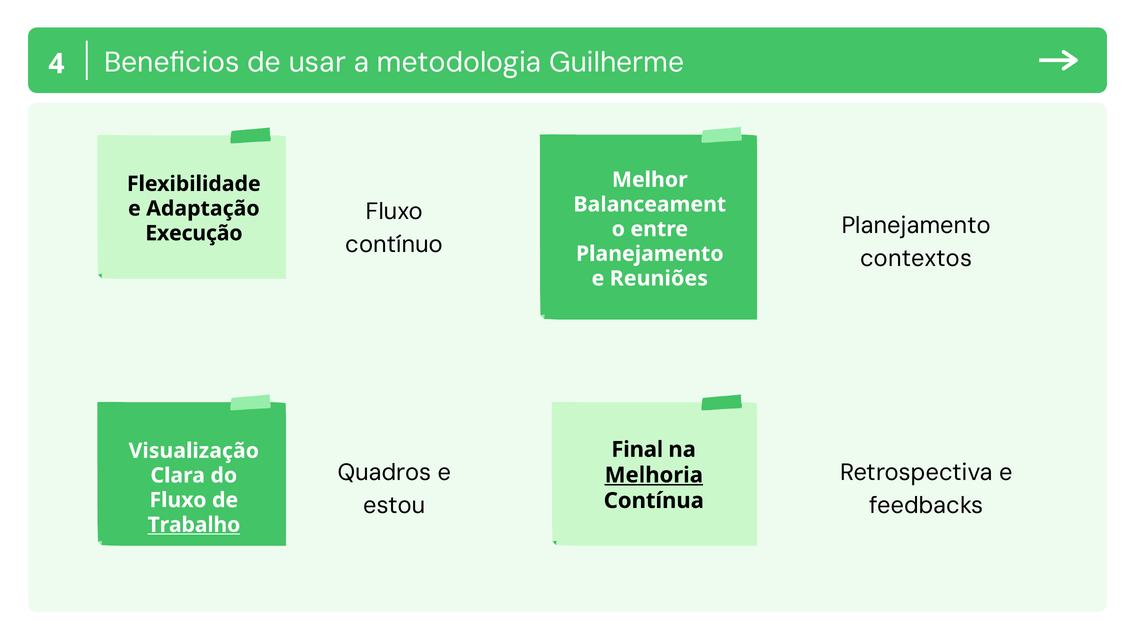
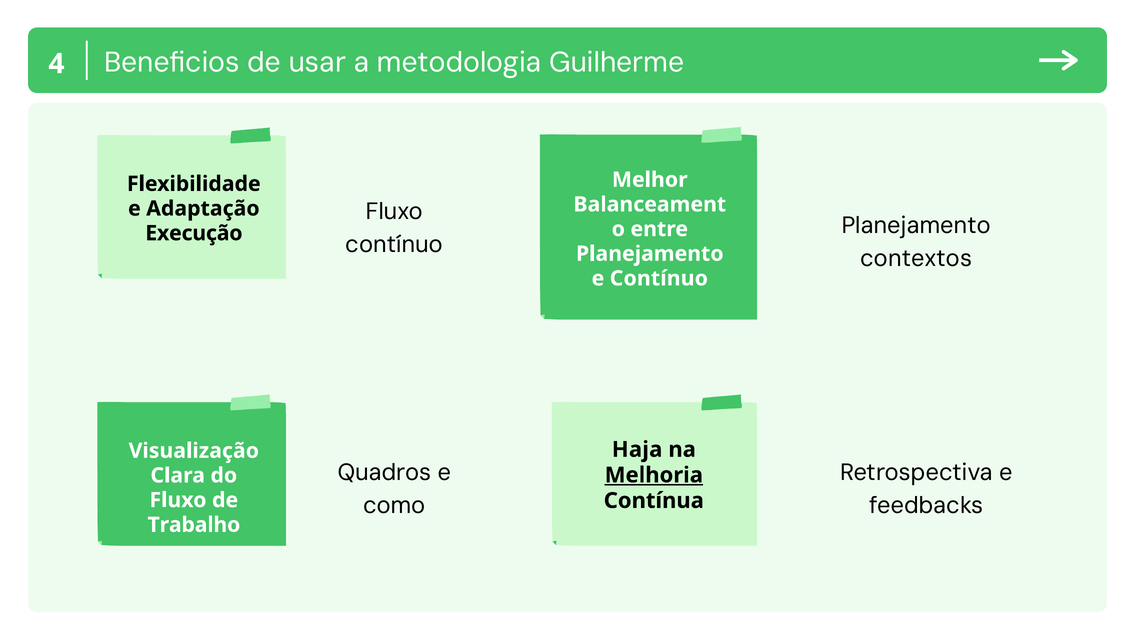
e Reuniões: Reuniões -> Contínuo (659, 279)
Final: Final -> Haja (637, 450)
estou: estou -> como (394, 506)
Trabalho underline: present -> none (194, 525)
